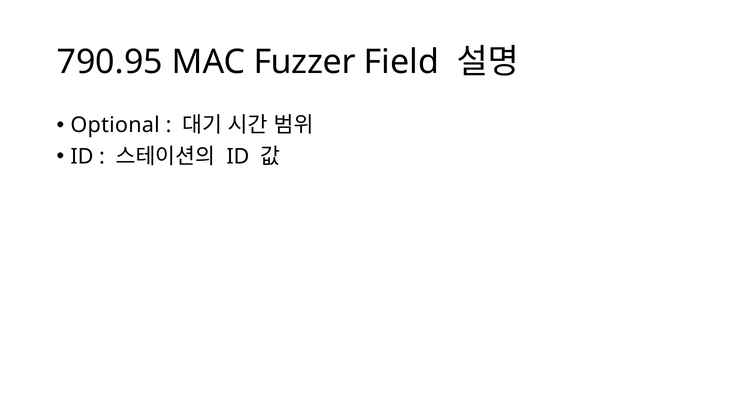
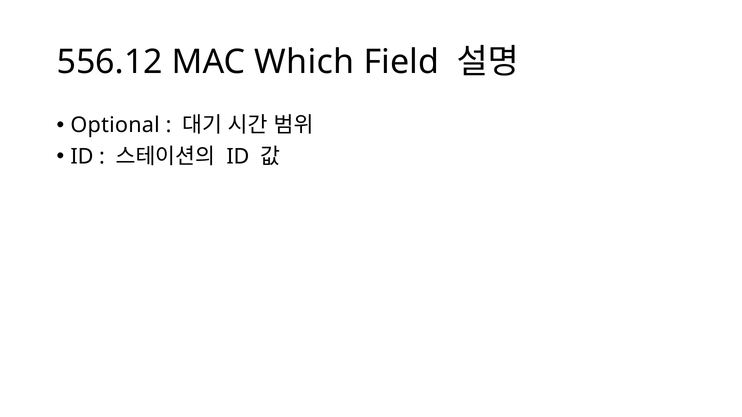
790.95: 790.95 -> 556.12 (110, 62)
Fuzzer: Fuzzer -> Which (304, 62)
